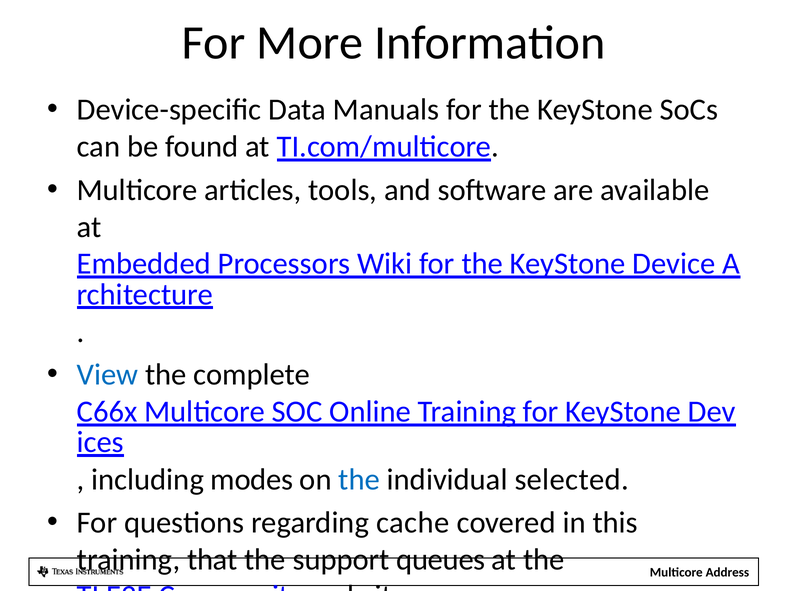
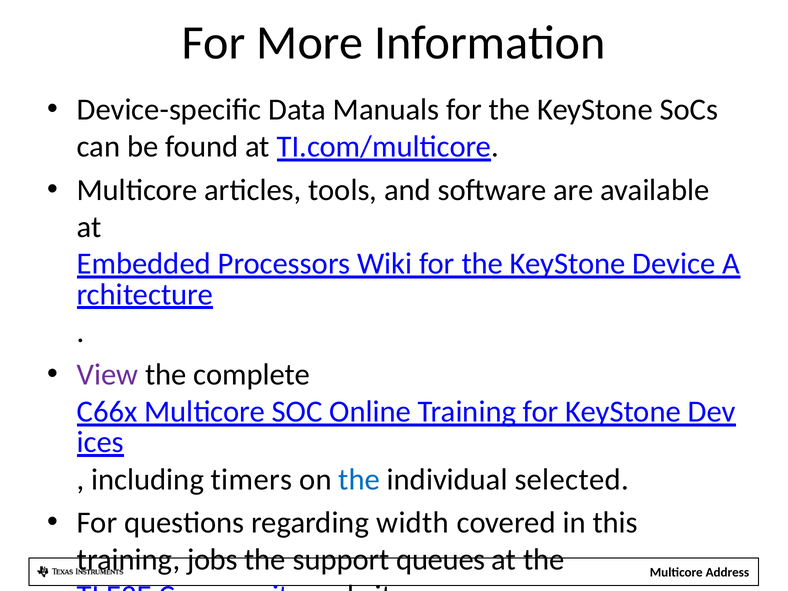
View colour: blue -> purple (108, 375)
modes: modes -> timers (251, 480)
cache: cache -> width (413, 523)
that: that -> jobs (212, 559)
